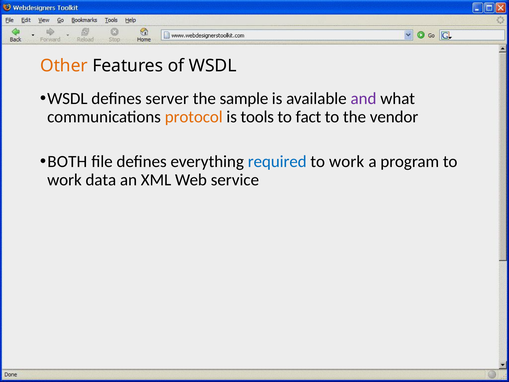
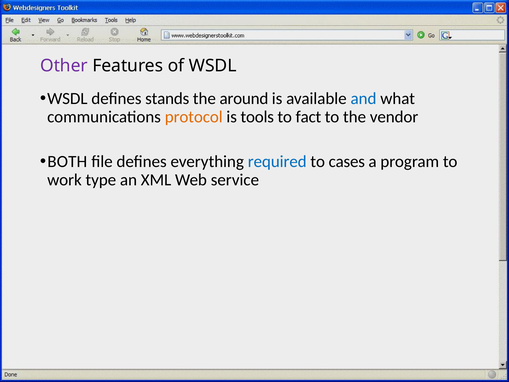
Other colour: orange -> purple (64, 66)
server: server -> stands (167, 99)
sample: sample -> around (244, 99)
and colour: purple -> blue (364, 99)
work: work -> cases (347, 162)
data: data -> type (101, 180)
